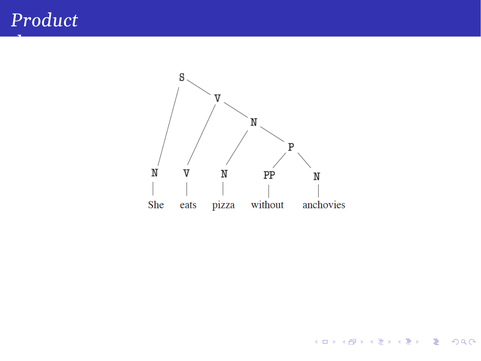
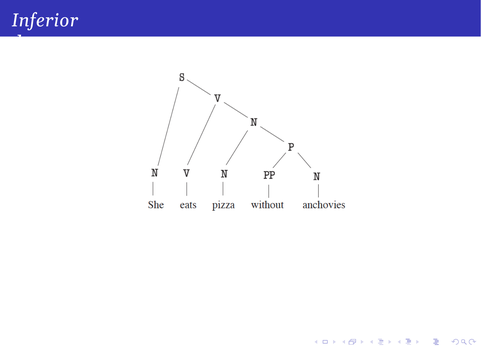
Product: Product -> Inferior (45, 21)
